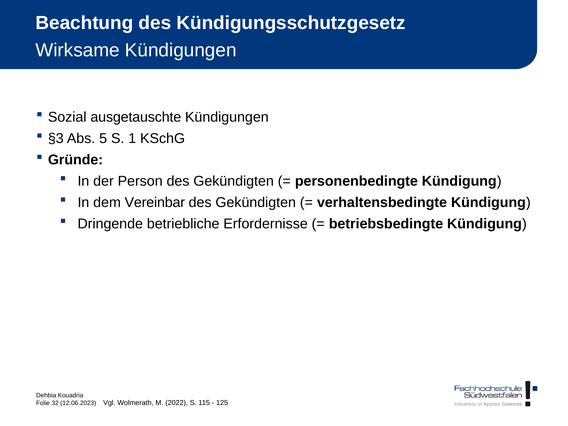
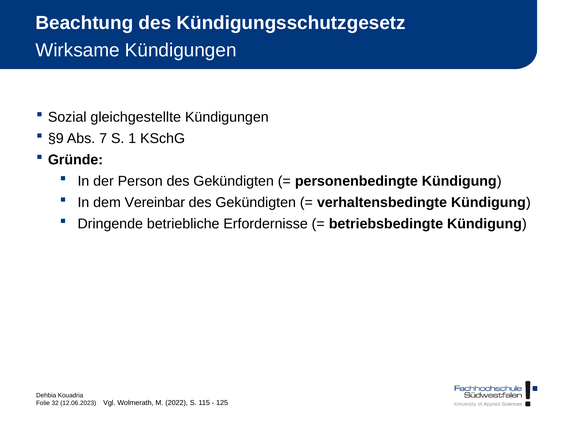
ausgetauschte: ausgetauschte -> gleichgestellte (136, 117)
§3: §3 -> §9 (56, 138)
5: 5 -> 7 (103, 138)
